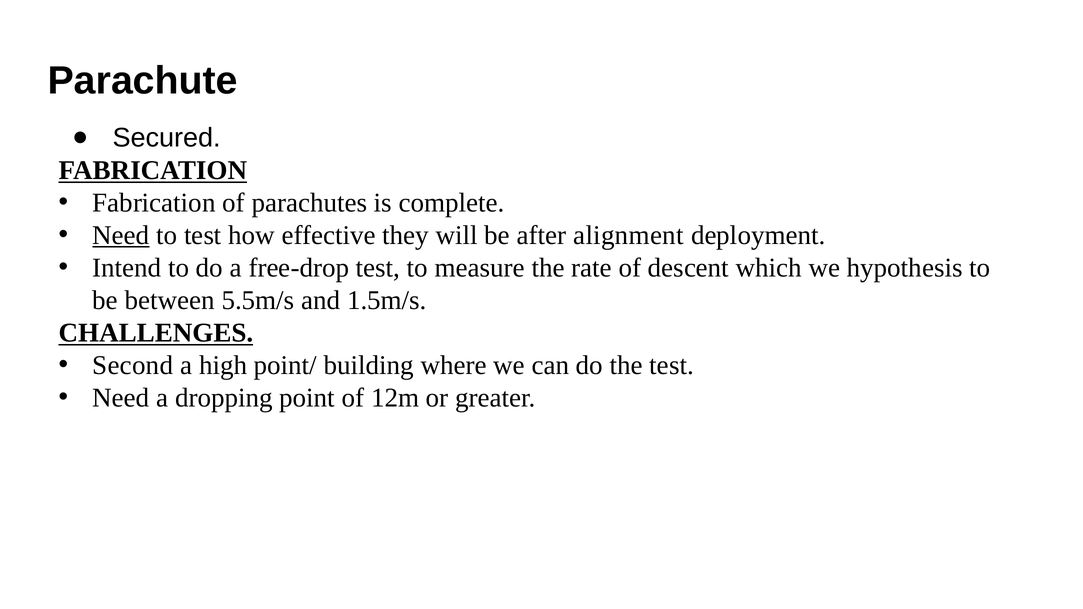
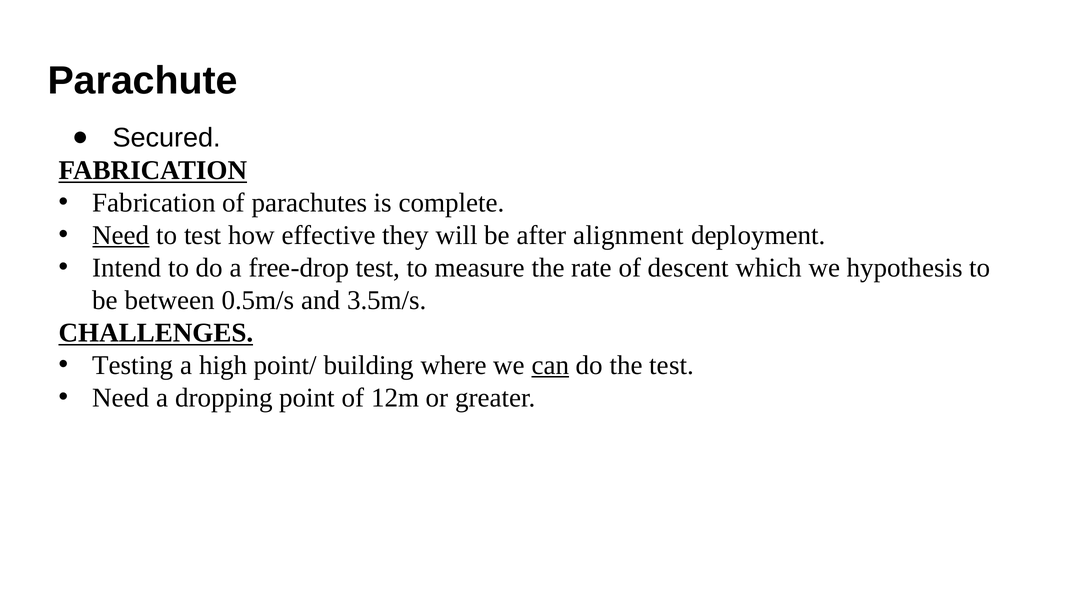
5.5m/s: 5.5m/s -> 0.5m/s (258, 300)
1.5m/s: 1.5m/s -> 3.5m/s (387, 300)
Second: Second -> Testing (133, 365)
can underline: none -> present (550, 365)
